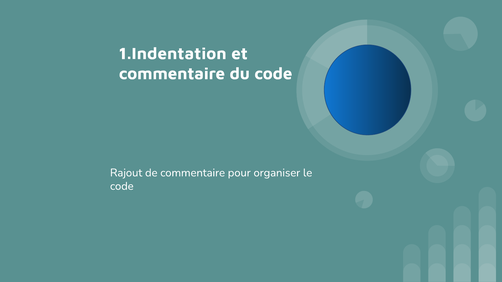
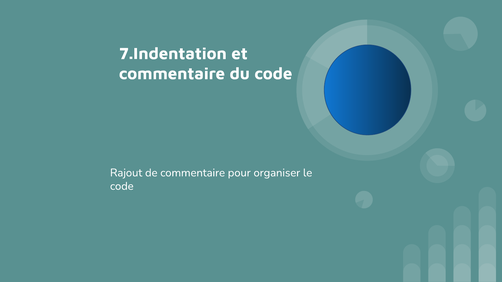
1.Indentation: 1.Indentation -> 7.Indentation (173, 54)
